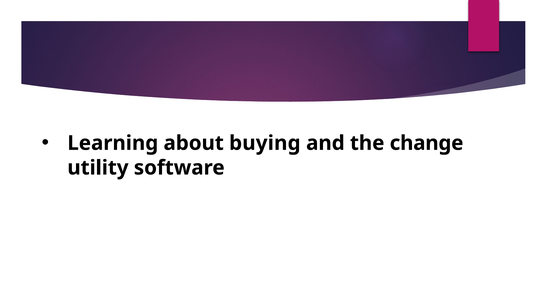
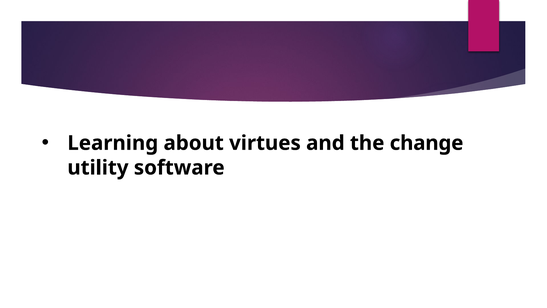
buying: buying -> virtues (265, 143)
